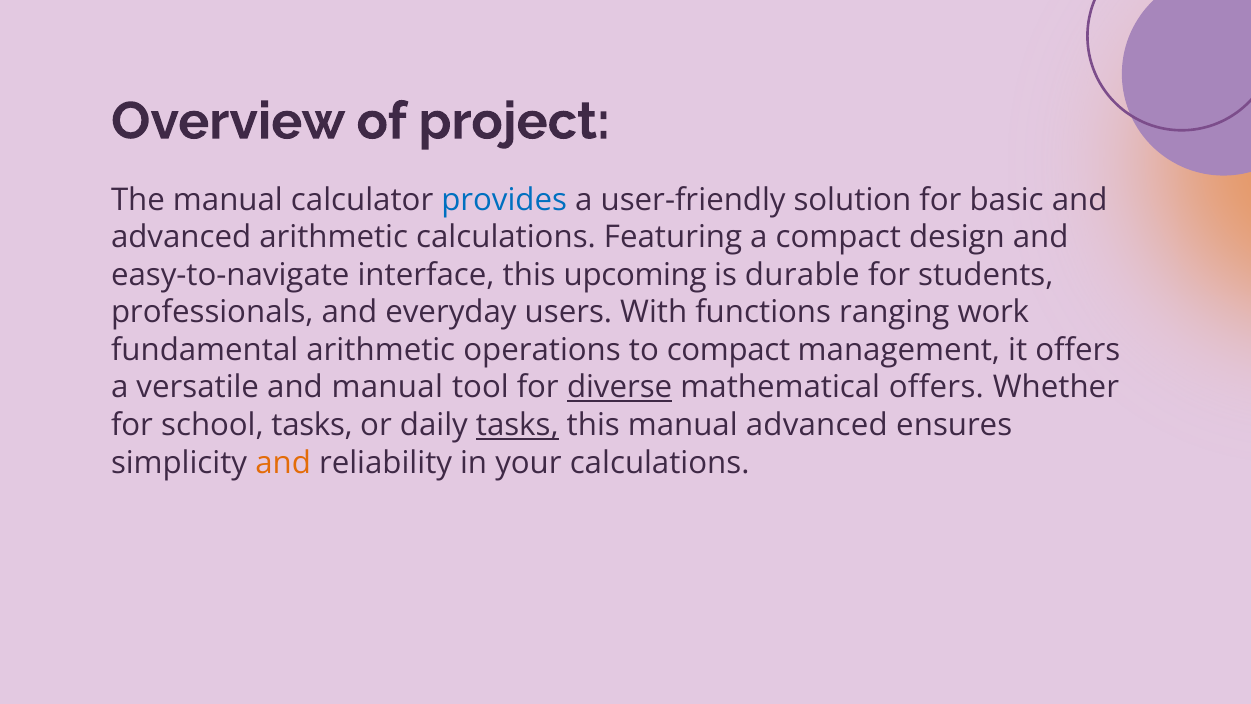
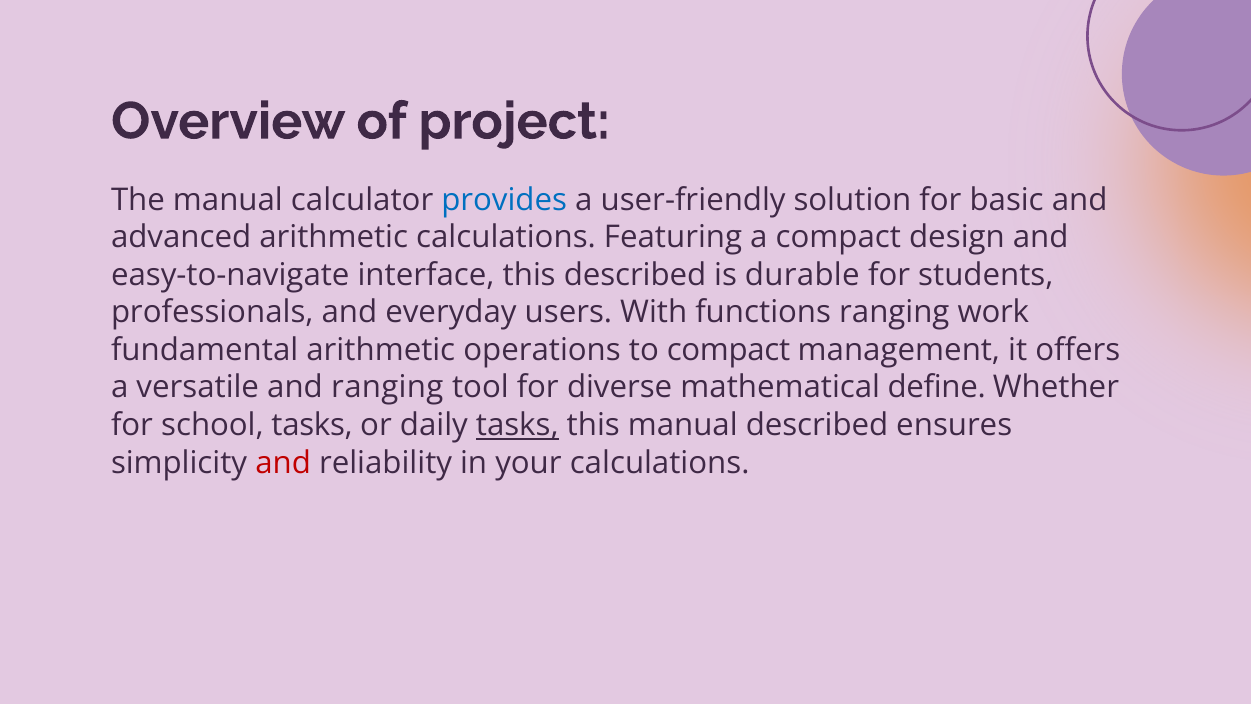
this upcoming: upcoming -> described (635, 275)
and manual: manual -> ranging (387, 387)
diverse underline: present -> none (620, 387)
mathematical offers: offers -> define (937, 387)
manual advanced: advanced -> described (817, 425)
and colour: orange -> red (283, 462)
